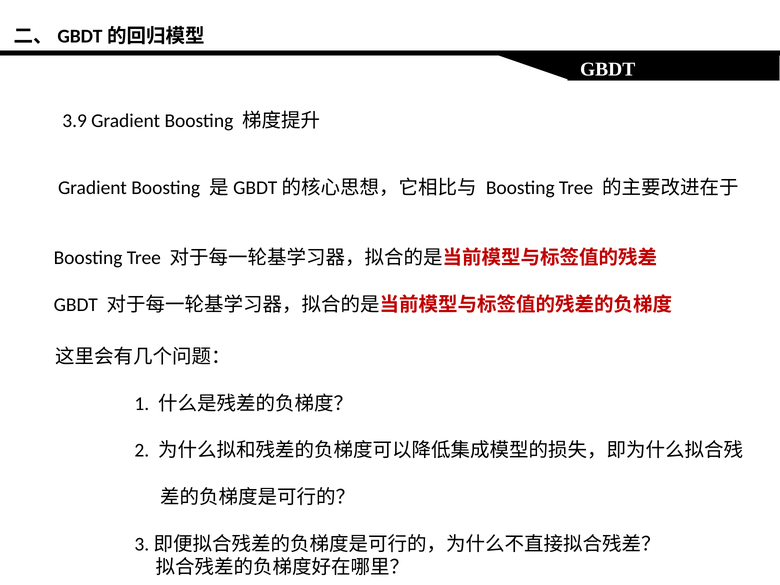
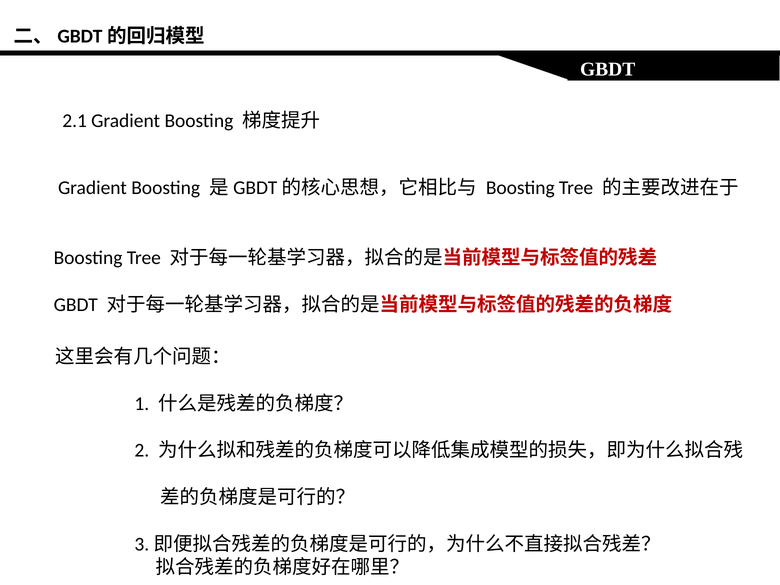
3.9: 3.9 -> 2.1 (75, 121)
